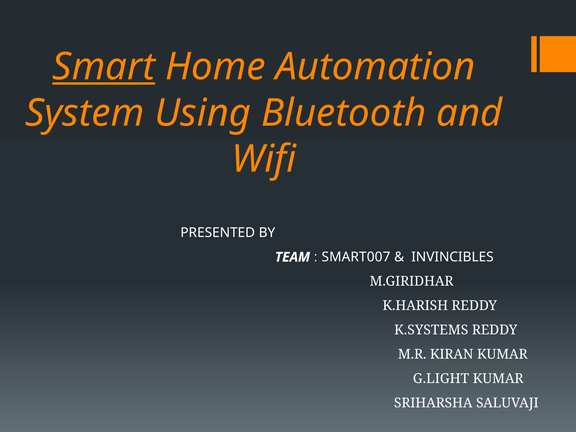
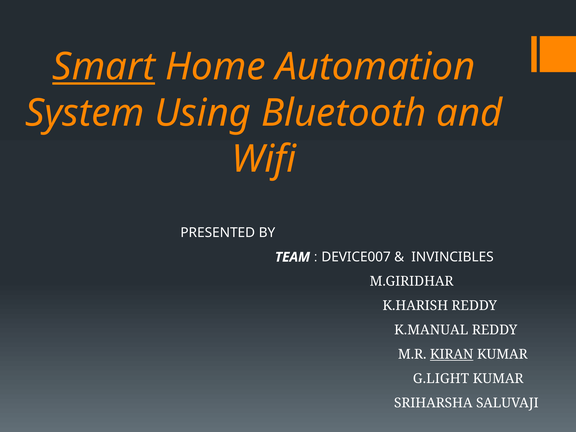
SMART007: SMART007 -> DEVICE007 (356, 257)
K.SYSTEMS: K.SYSTEMS -> K.MANUAL (431, 330)
KIRAN underline: none -> present (452, 354)
